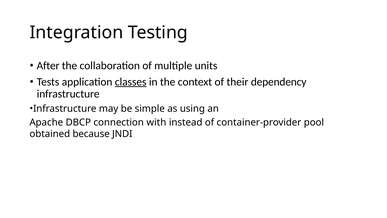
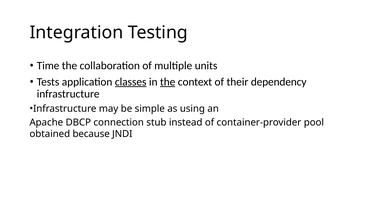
After: After -> Time (48, 65)
the underline: none -> present (168, 82)
with: with -> stub (156, 122)
